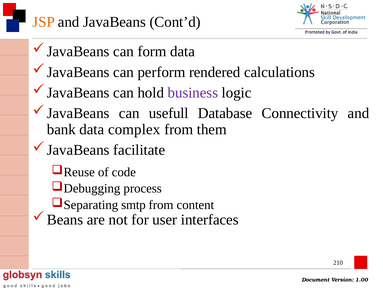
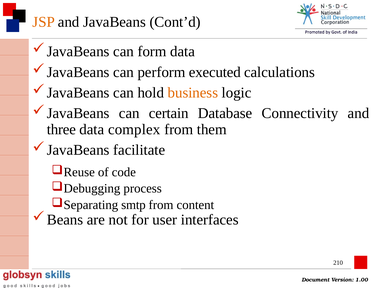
rendered: rendered -> executed (215, 72)
business colour: purple -> orange (193, 92)
usefull: usefull -> certain (169, 113)
bank: bank -> three (61, 129)
